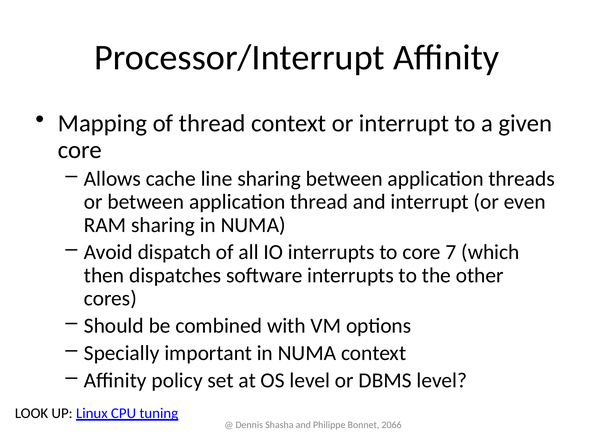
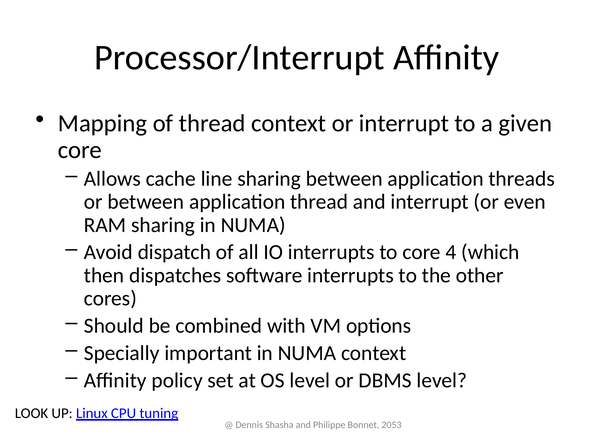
7: 7 -> 4 (451, 253)
2066: 2066 -> 2053 (392, 425)
